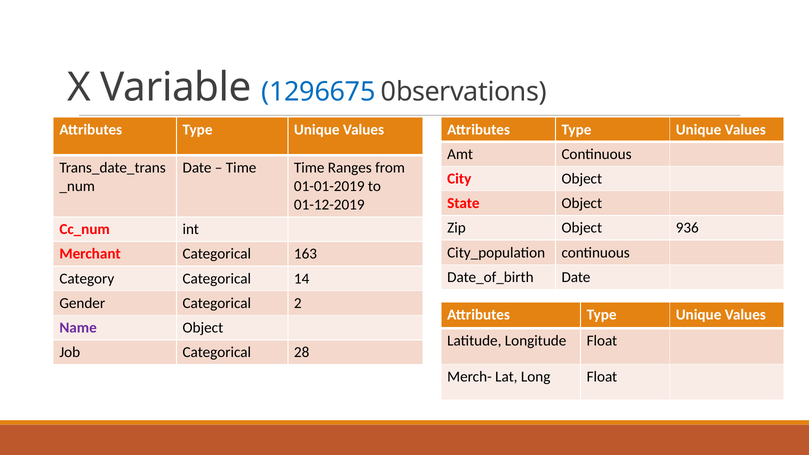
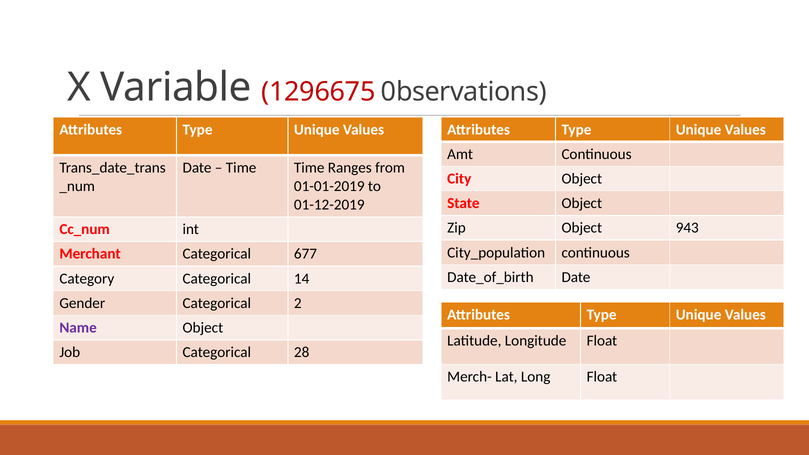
1296675 colour: blue -> red (318, 92)
936: 936 -> 943 (687, 228)
163: 163 -> 677 (305, 254)
